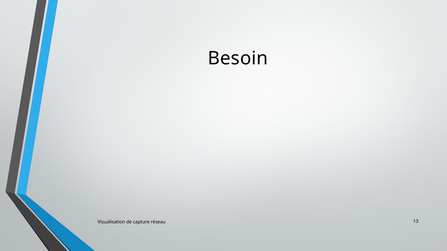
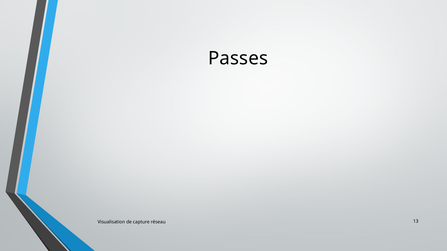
Besoin: Besoin -> Passes (238, 59)
